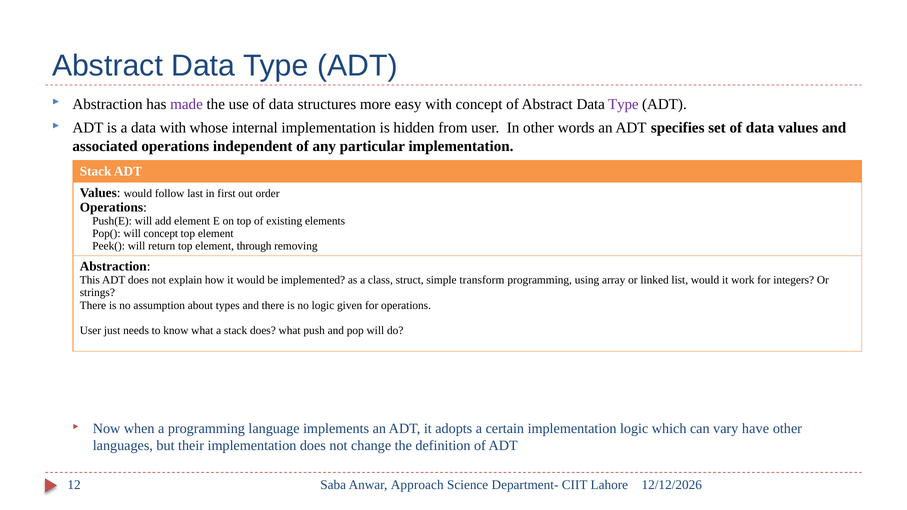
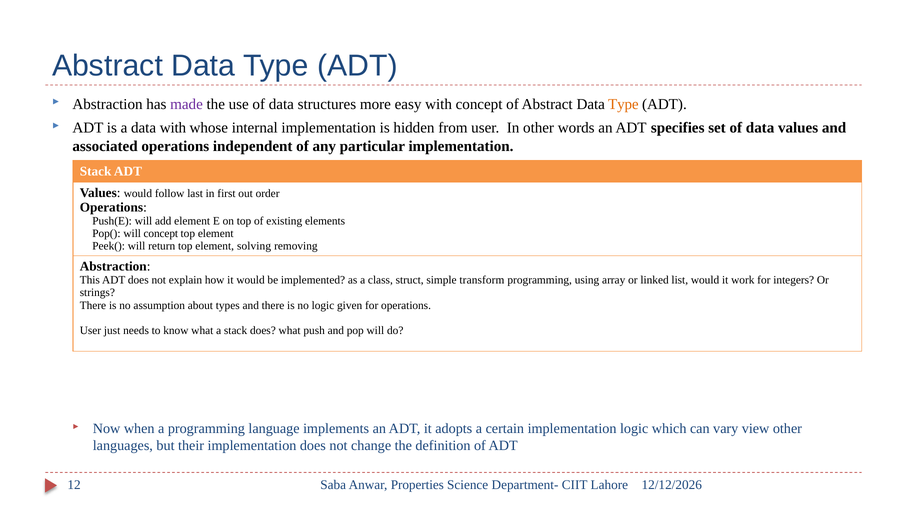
Type colour: purple -> orange (623, 104)
through: through -> solving (254, 246)
have: have -> view (756, 429)
Approach: Approach -> Properties (417, 485)
